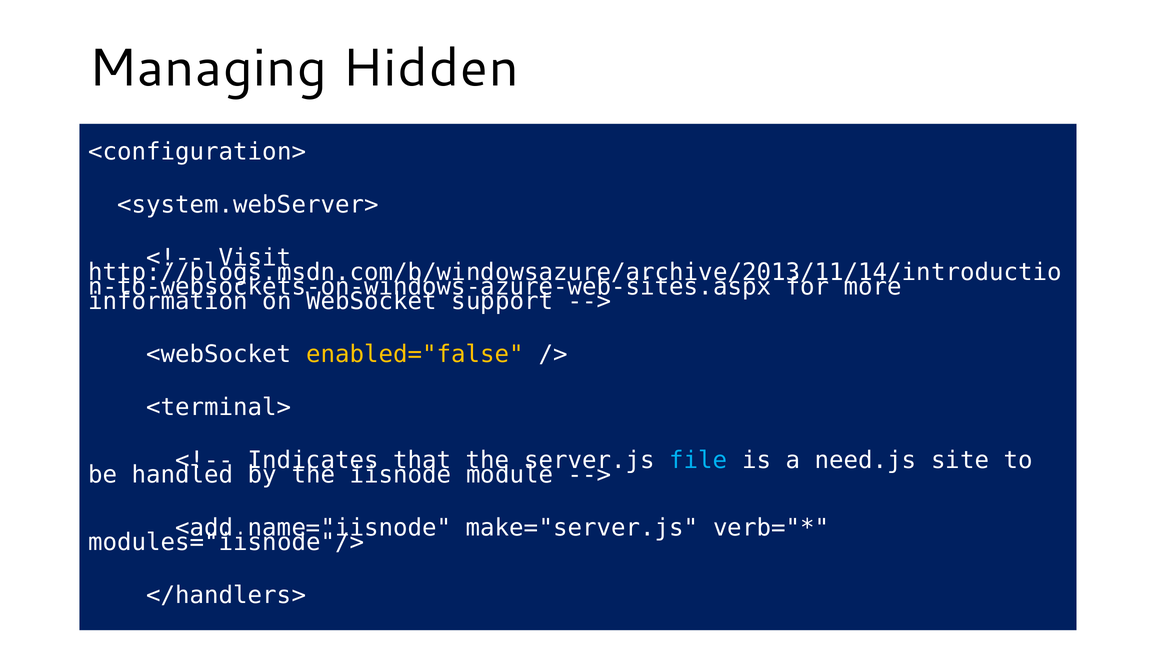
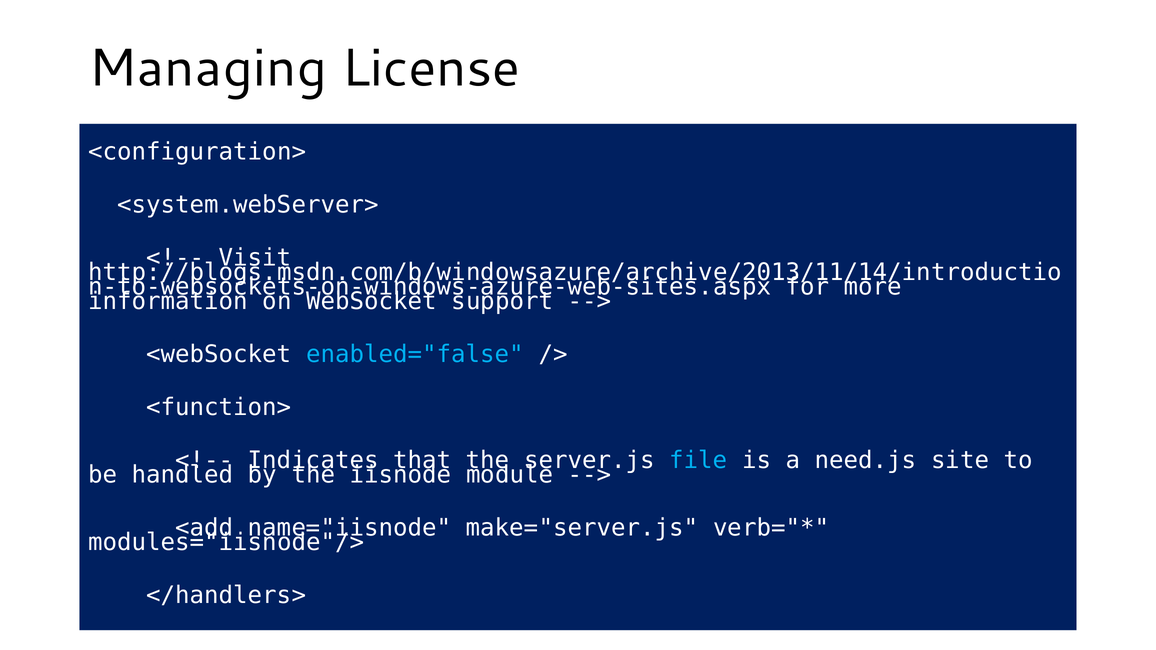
Hidden: Hidden -> License (431, 69)
enabled="false colour: yellow -> light blue (415, 354)
<terminal>: <terminal> -> <function> (219, 407)
